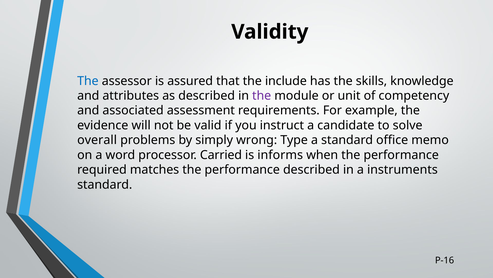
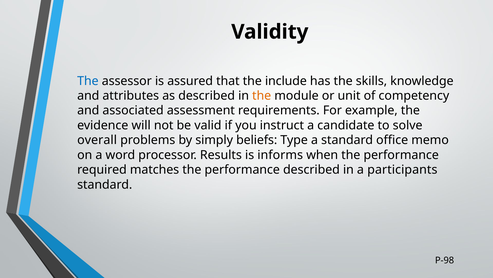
the colour: purple -> orange (262, 96)
wrong: wrong -> beliefs (257, 140)
Carried: Carried -> Results (221, 155)
instruments: instruments -> participants (402, 169)
P-16: P-16 -> P-98 (445, 260)
